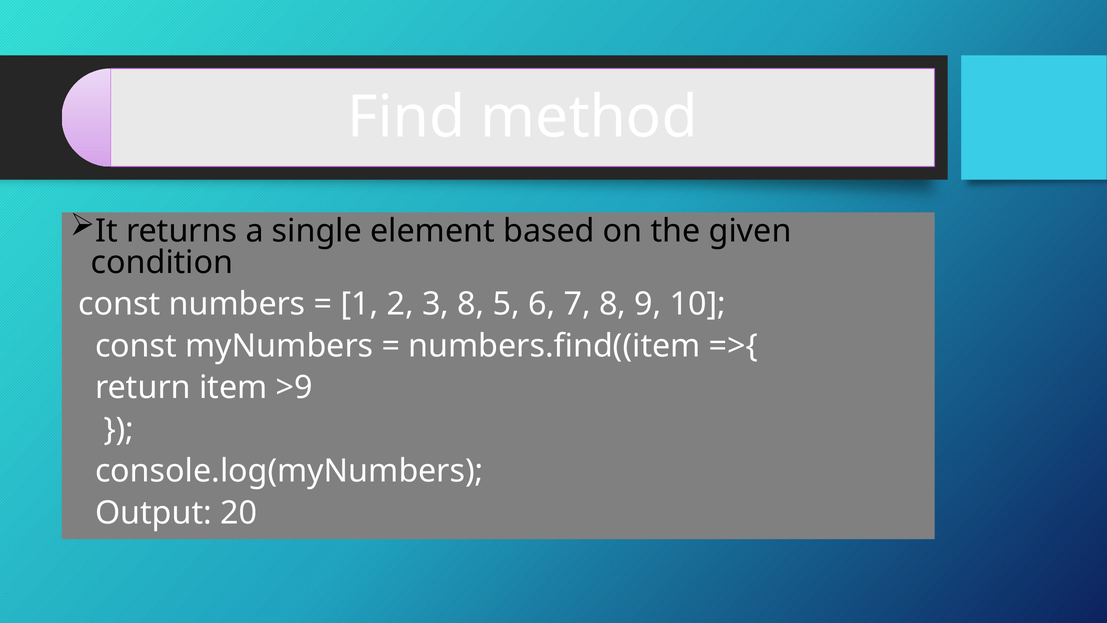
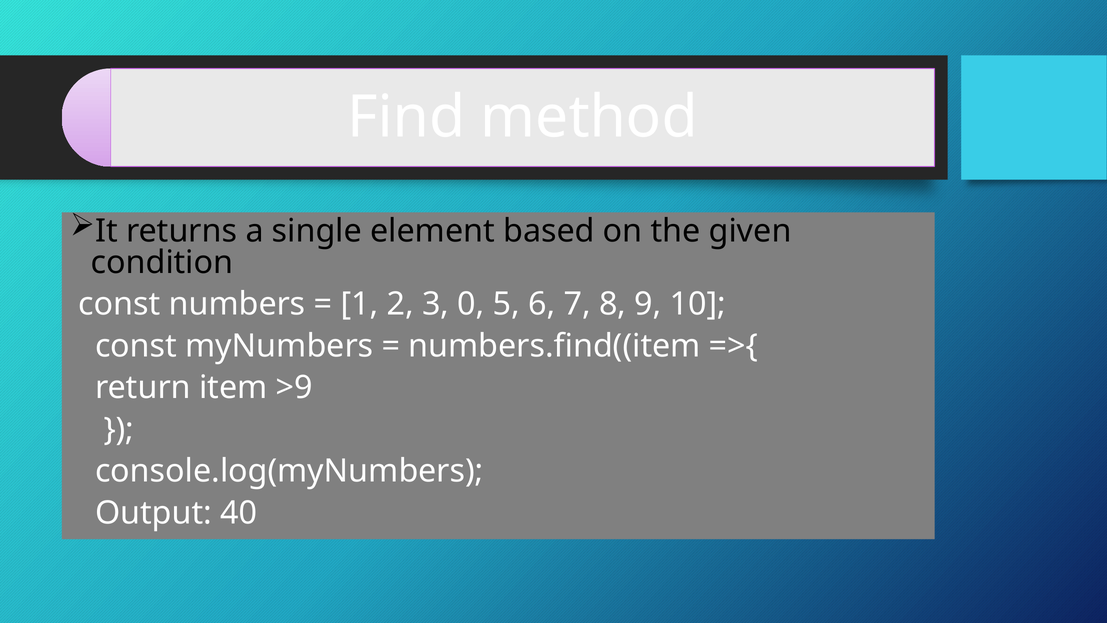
3 8: 8 -> 0 (471, 304)
20: 20 -> 40 (239, 513)
